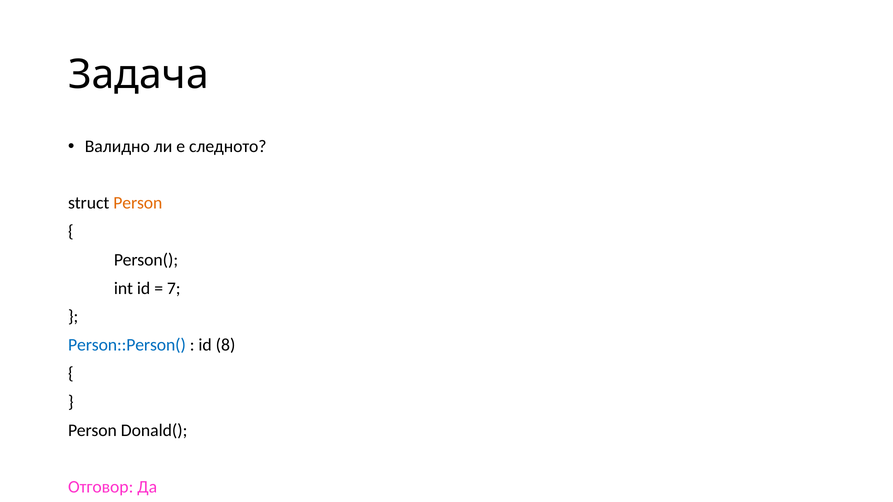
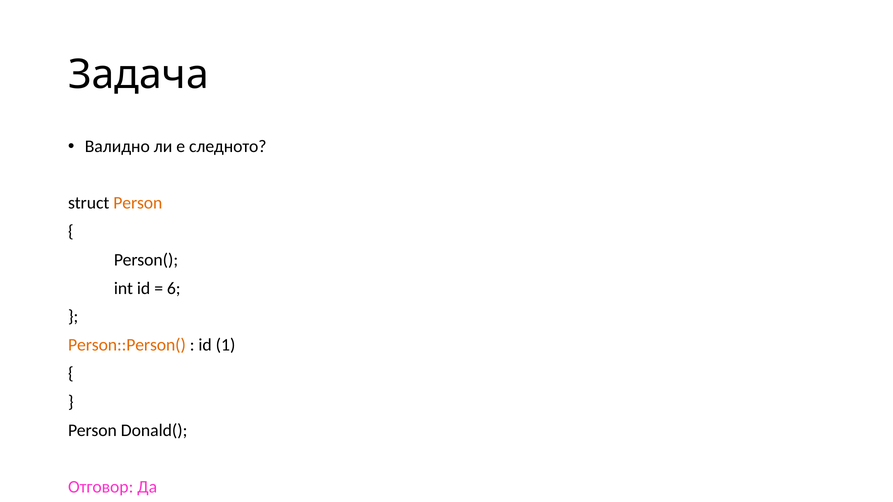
7: 7 -> 6 (174, 288)
Person::Person( colour: blue -> orange (127, 345)
8: 8 -> 1 (226, 345)
